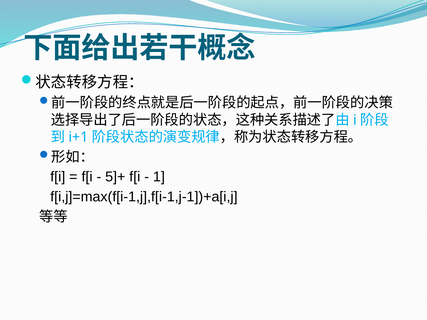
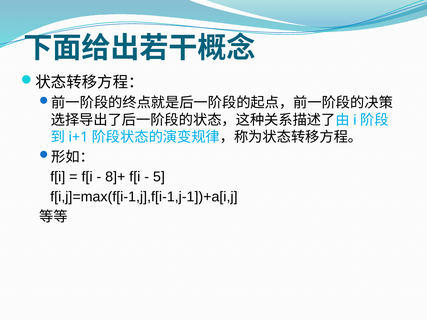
5]+: 5]+ -> 8]+ (115, 177)
1: 1 -> 5 (159, 177)
